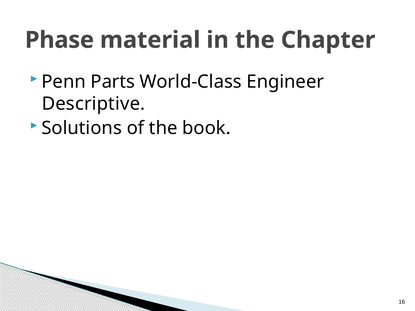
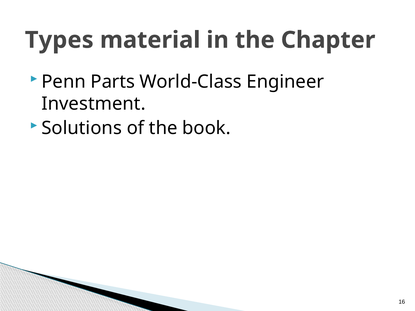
Phase: Phase -> Types (59, 40)
Descriptive: Descriptive -> Investment (94, 104)
